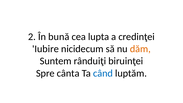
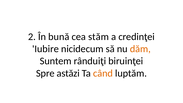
lupta: lupta -> stăm (99, 37)
cânta: cânta -> astăzi (68, 73)
când colour: blue -> orange (103, 73)
